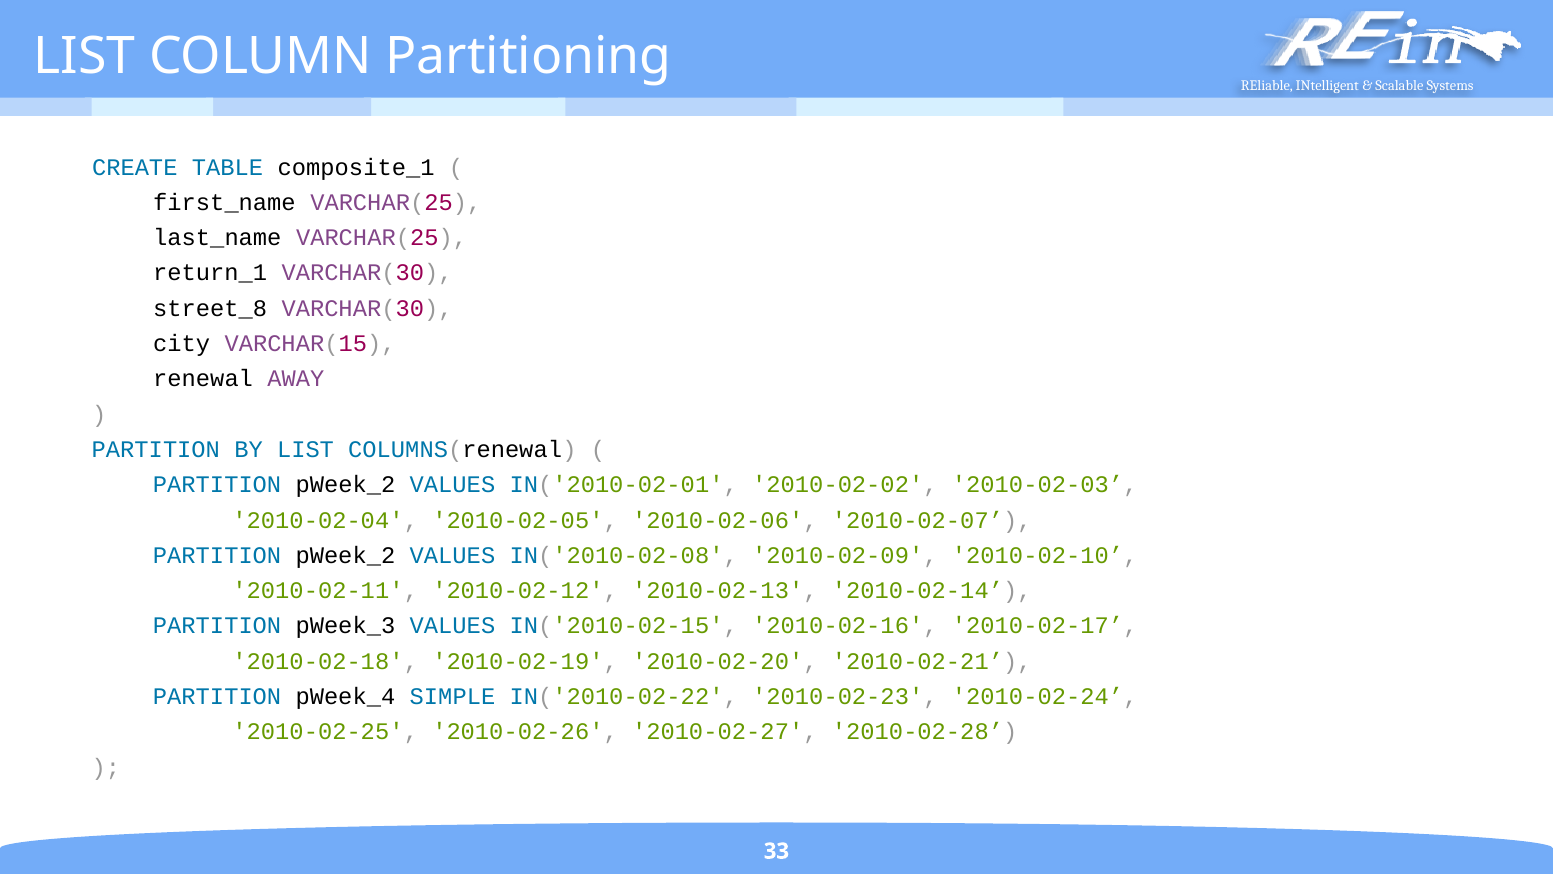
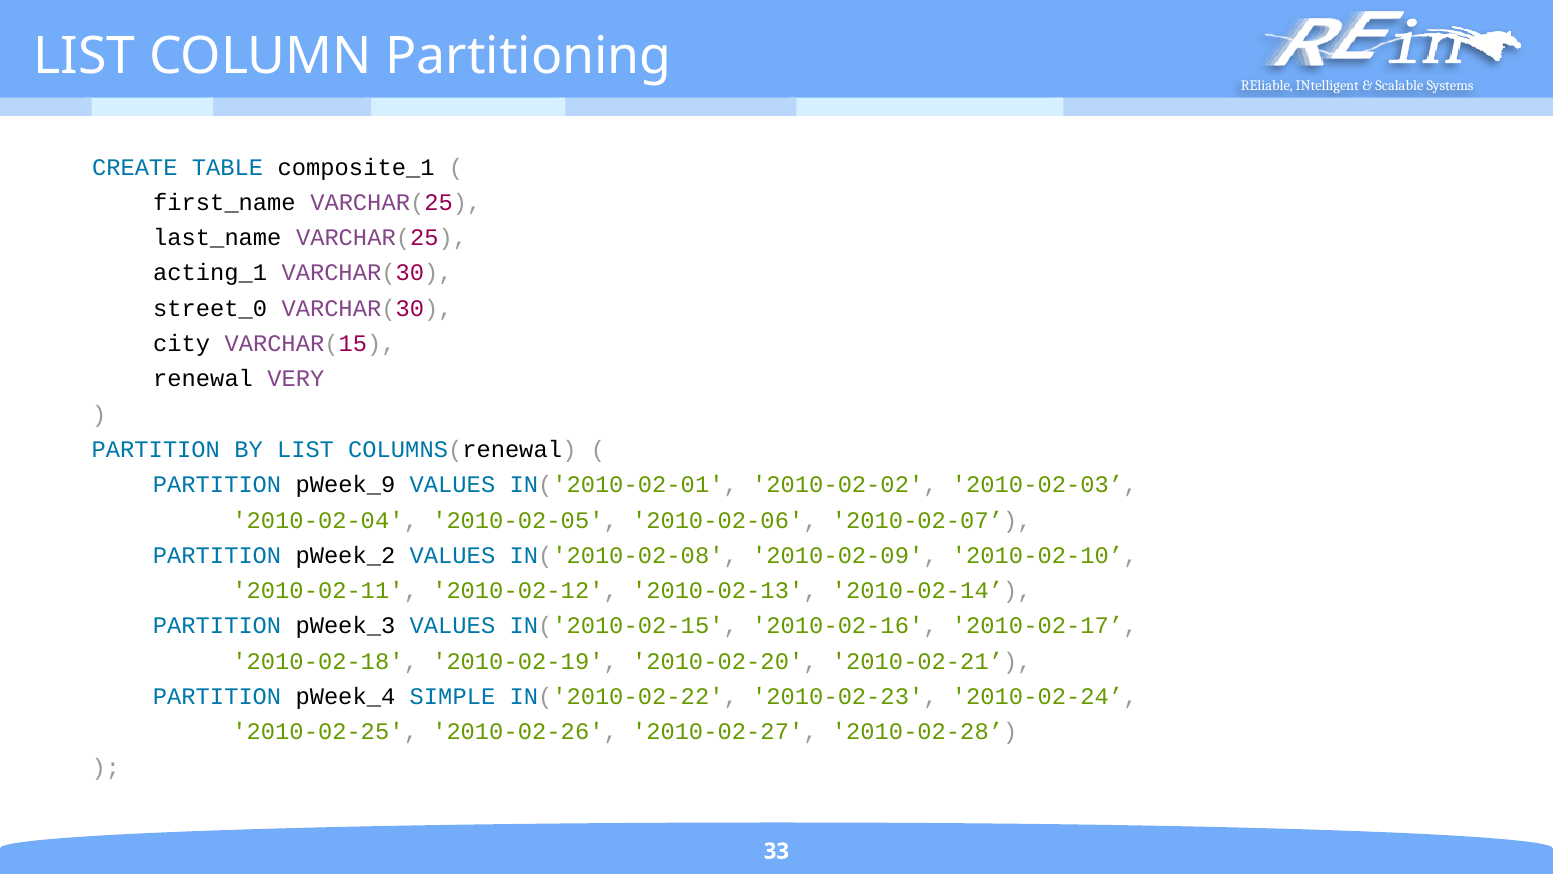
return_1: return_1 -> acting_1 (210, 273)
street_8: street_8 -> street_0 (210, 308)
AWAY: AWAY -> VERY (296, 379)
pWeek_2: pWeek_2 -> pWeek_9 (345, 485)
